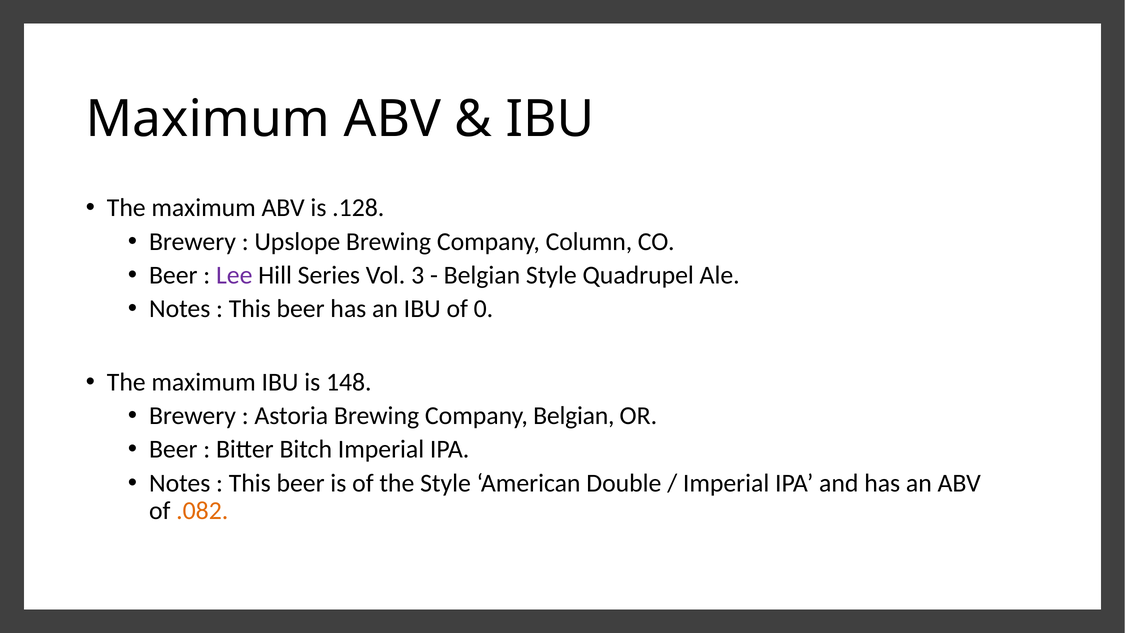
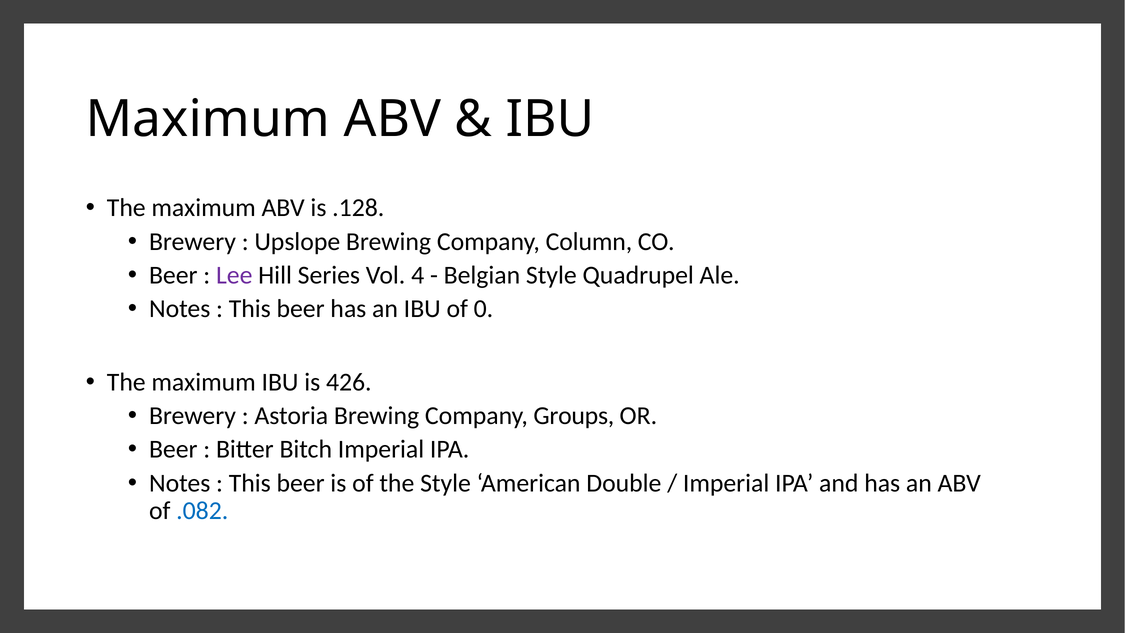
3: 3 -> 4 (418, 275)
148: 148 -> 426 (349, 382)
Company Belgian: Belgian -> Groups (574, 416)
.082 colour: orange -> blue (202, 511)
